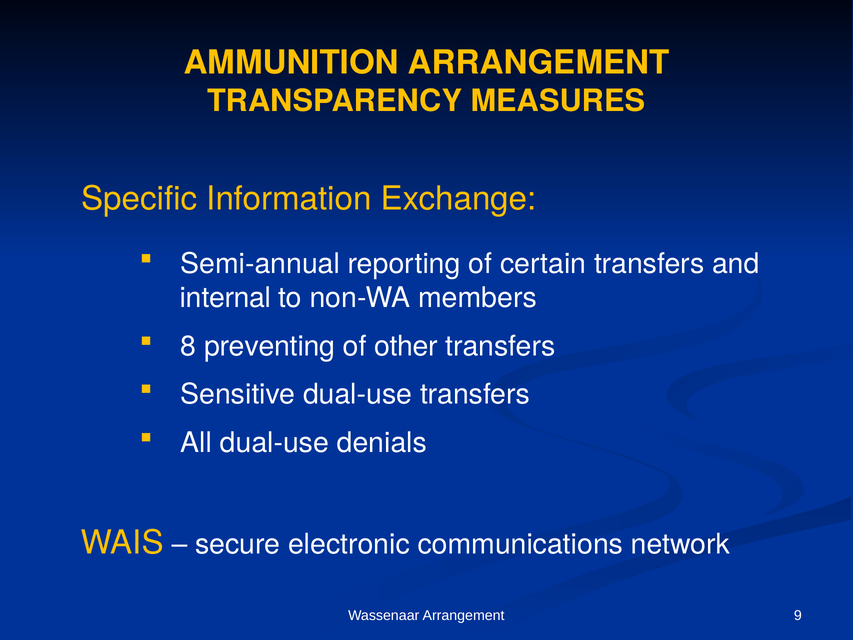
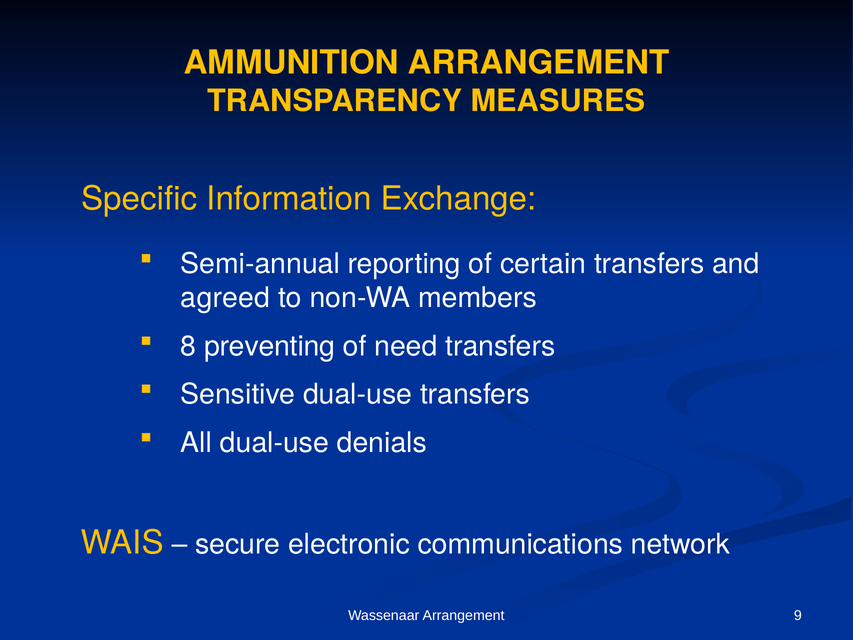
internal: internal -> agreed (225, 298)
other: other -> need (406, 346)
